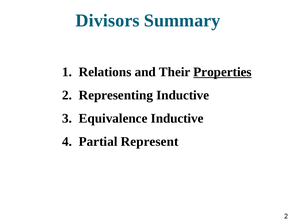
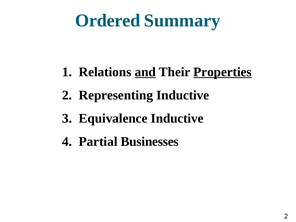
Divisors: Divisors -> Ordered (108, 20)
and underline: none -> present (145, 72)
Represent: Represent -> Businesses (150, 142)
